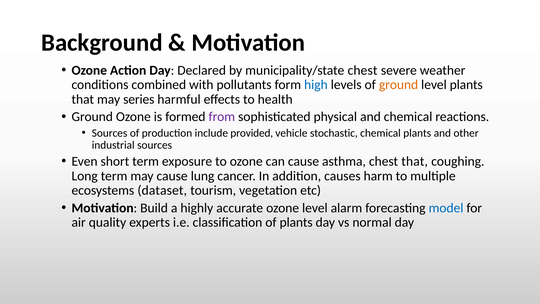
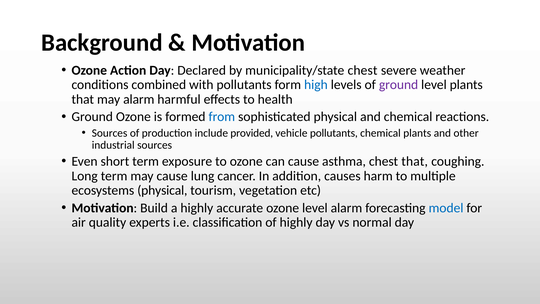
ground colour: orange -> purple (399, 85)
may series: series -> alarm (139, 99)
from colour: purple -> blue (222, 117)
vehicle stochastic: stochastic -> pollutants (334, 133)
ecosystems dataset: dataset -> physical (162, 190)
of plants: plants -> highly (296, 222)
